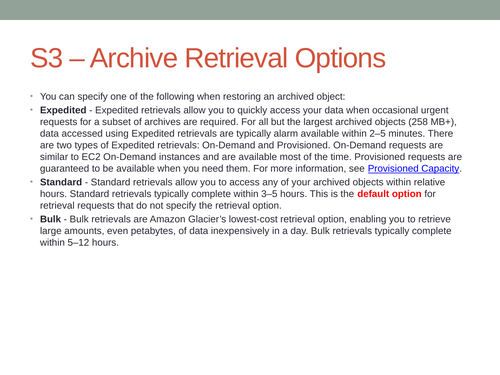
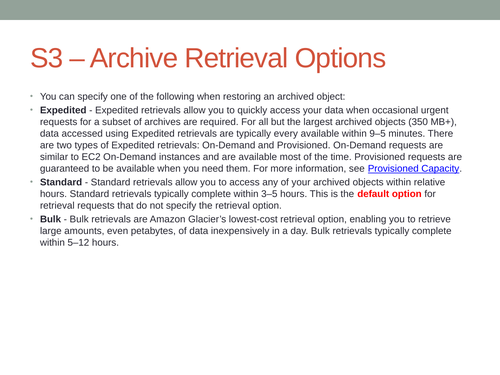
258: 258 -> 350 (418, 122)
alarm: alarm -> every (286, 134)
2–5: 2–5 -> 9–5 (378, 134)
